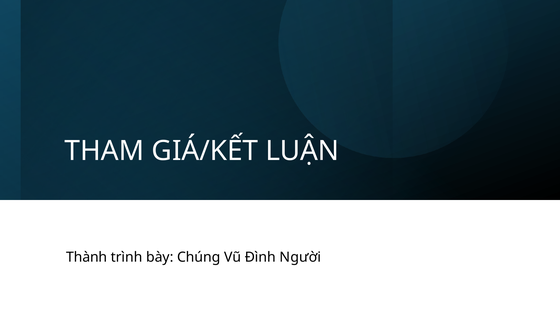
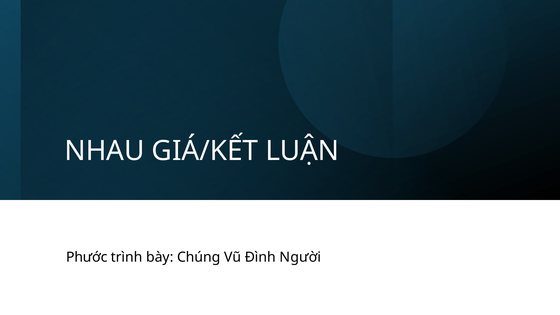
THAM: THAM -> NHAU (105, 151)
Thành: Thành -> Phước (87, 257)
